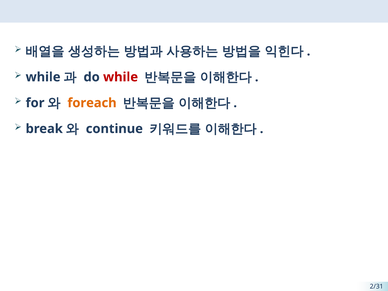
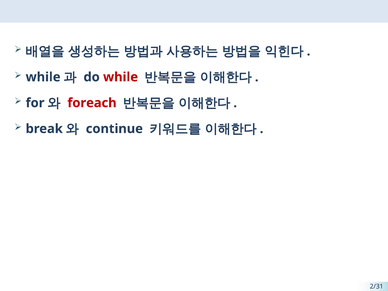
foreach colour: orange -> red (92, 103)
